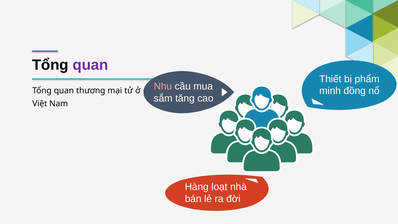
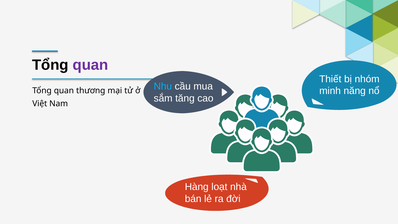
phẩm: phẩm -> nhóm (367, 79)
Nhu colour: pink -> light blue (163, 86)
đồng: đồng -> năng (355, 91)
